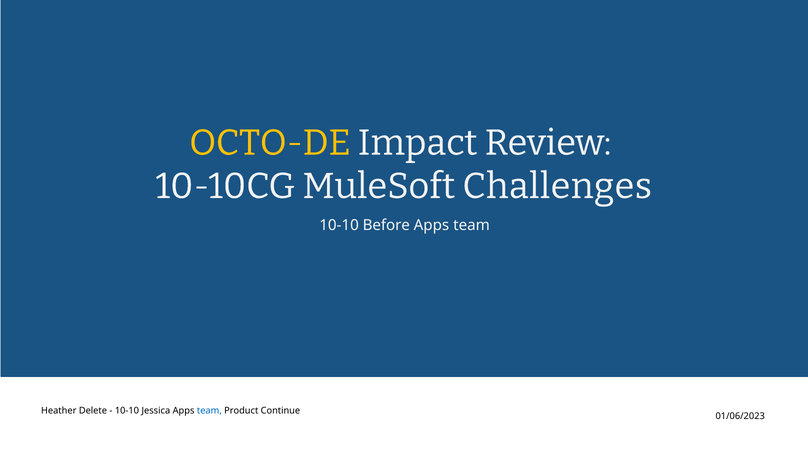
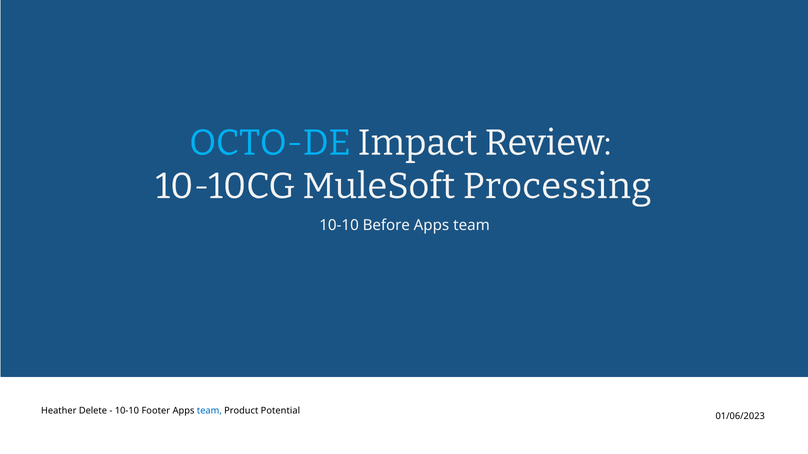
OCTO-DE colour: yellow -> light blue (270, 143)
Challenges: Challenges -> Processing (557, 186)
Jessica: Jessica -> Footer (156, 411)
Continue: Continue -> Potential (280, 411)
